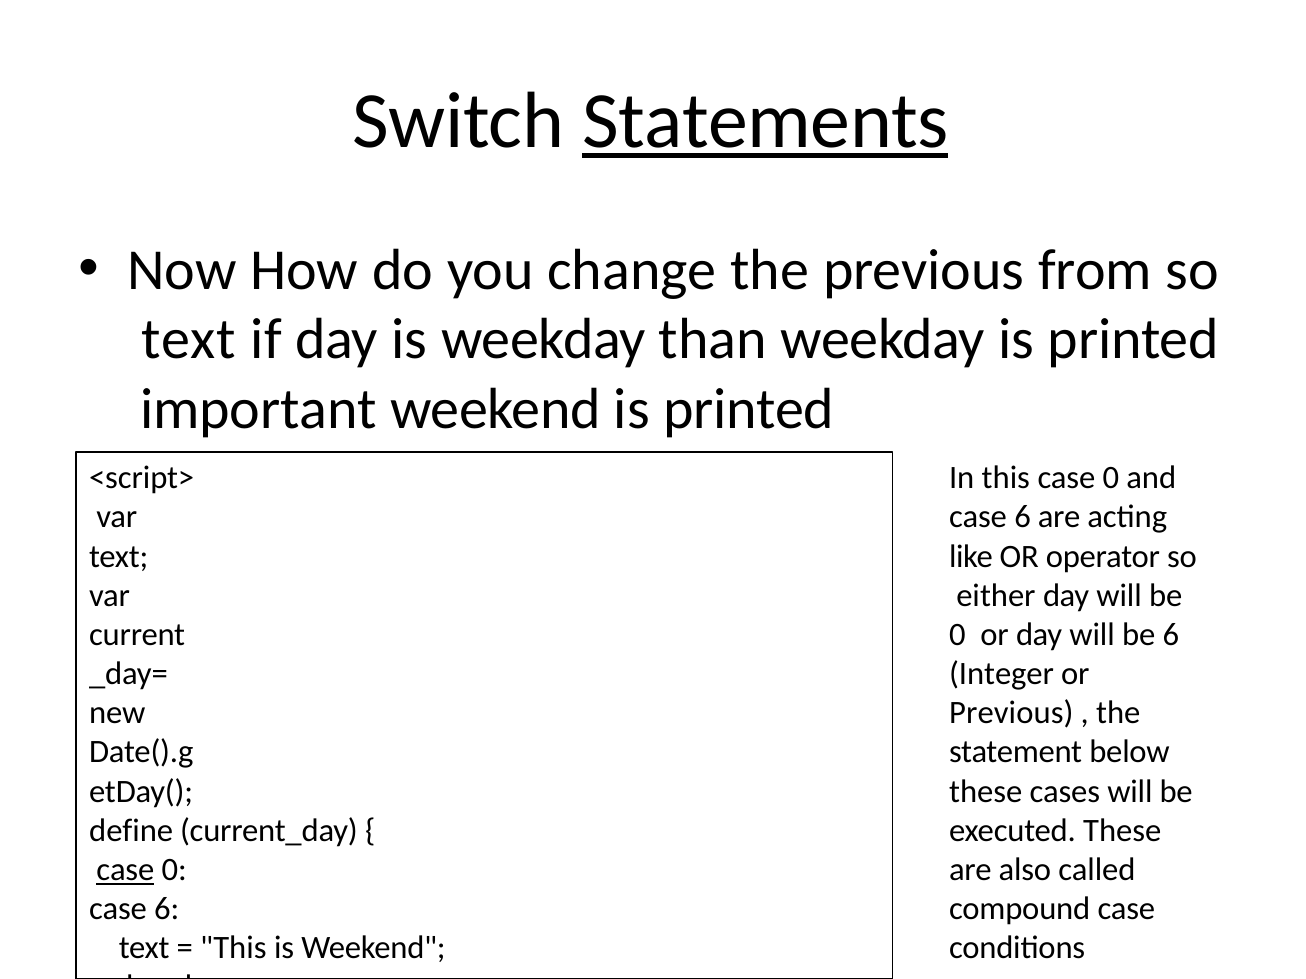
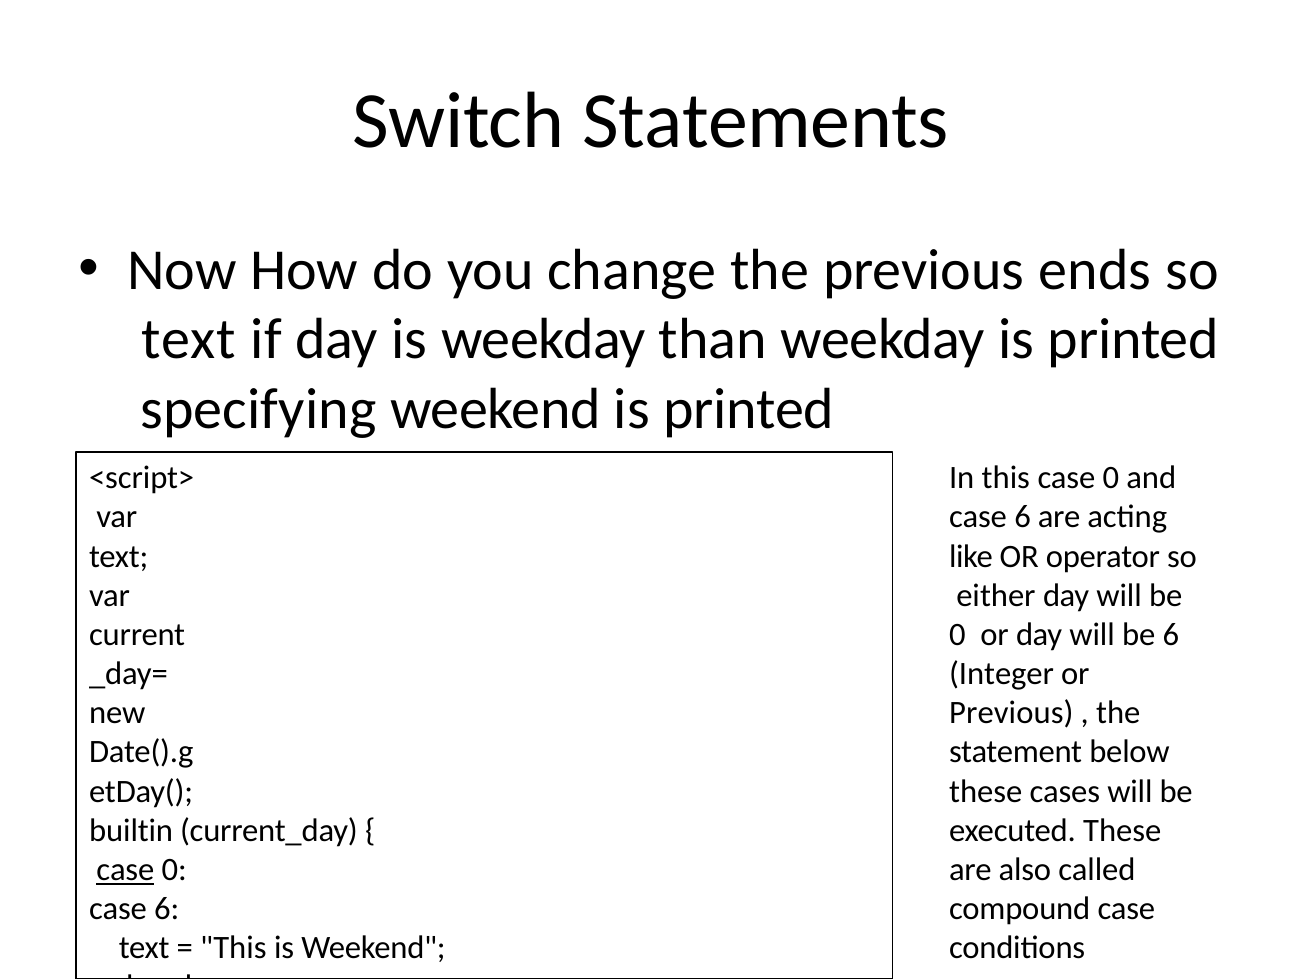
Statements underline: present -> none (766, 121)
from: from -> ends (1095, 270)
important: important -> specifying (259, 410)
define: define -> builtin (131, 831)
